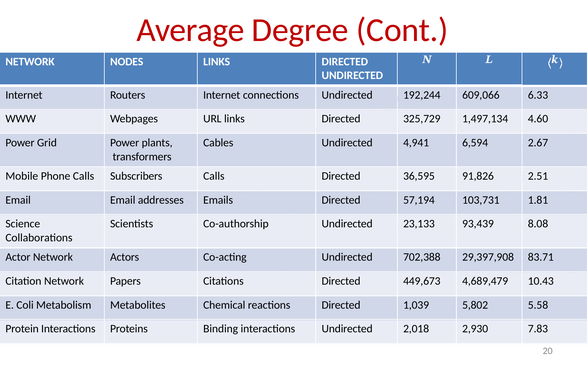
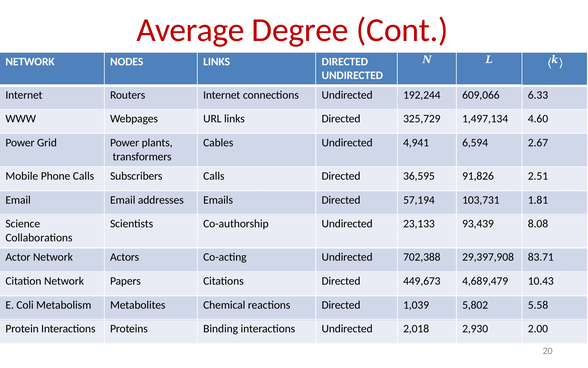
7.83: 7.83 -> 2.00 (538, 328)
